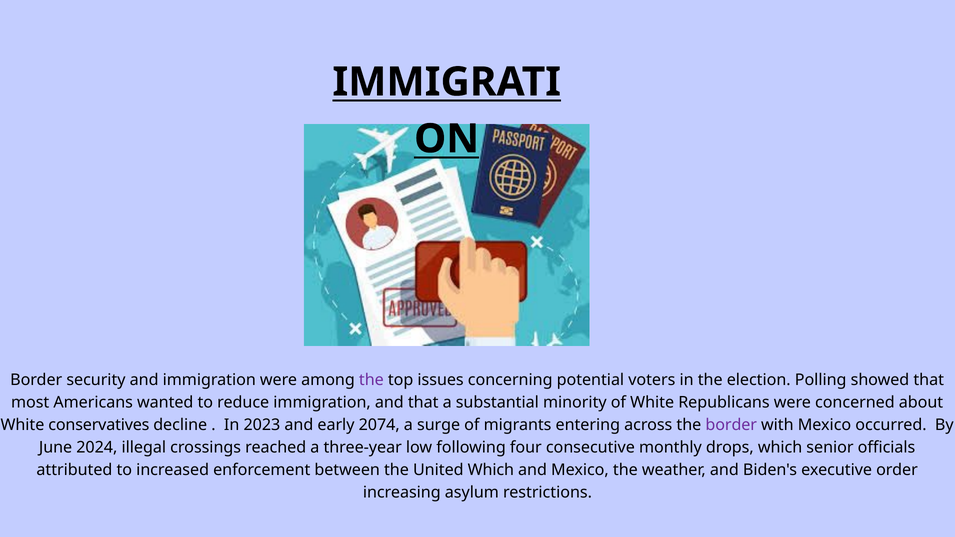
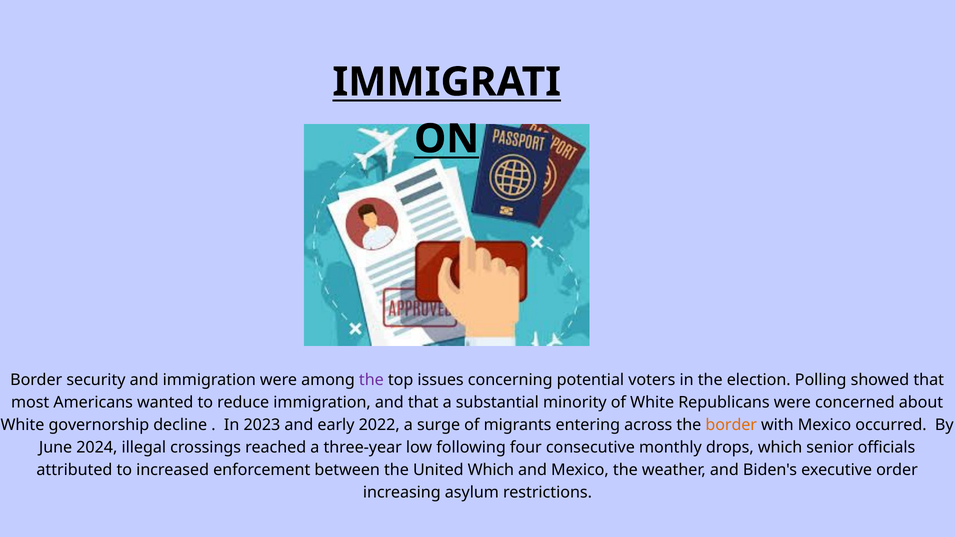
conservatives: conservatives -> governorship (99, 425)
2074: 2074 -> 2022 (379, 425)
border colour: purple -> orange (731, 425)
